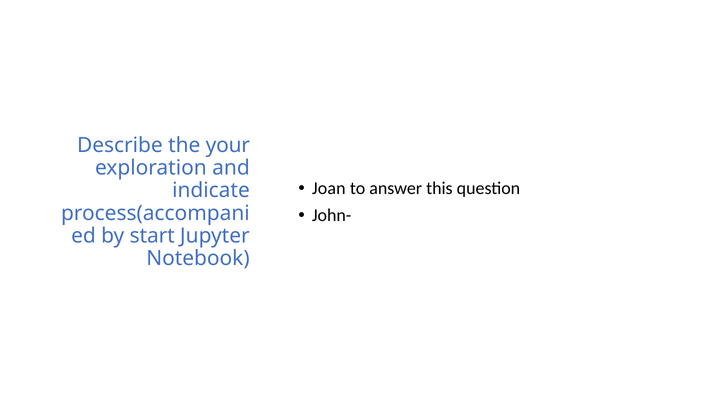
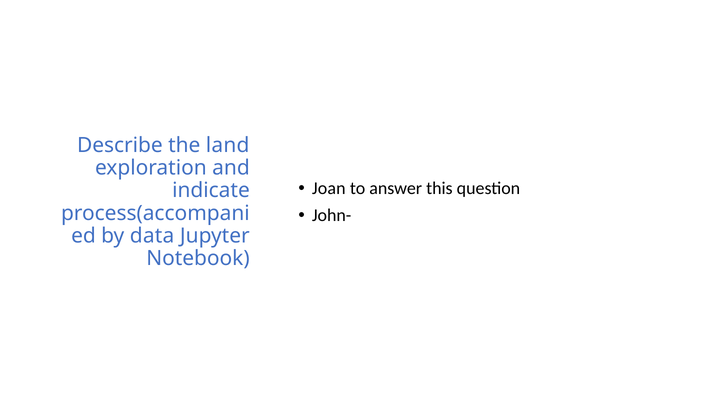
your: your -> land (228, 145)
start: start -> data (152, 236)
